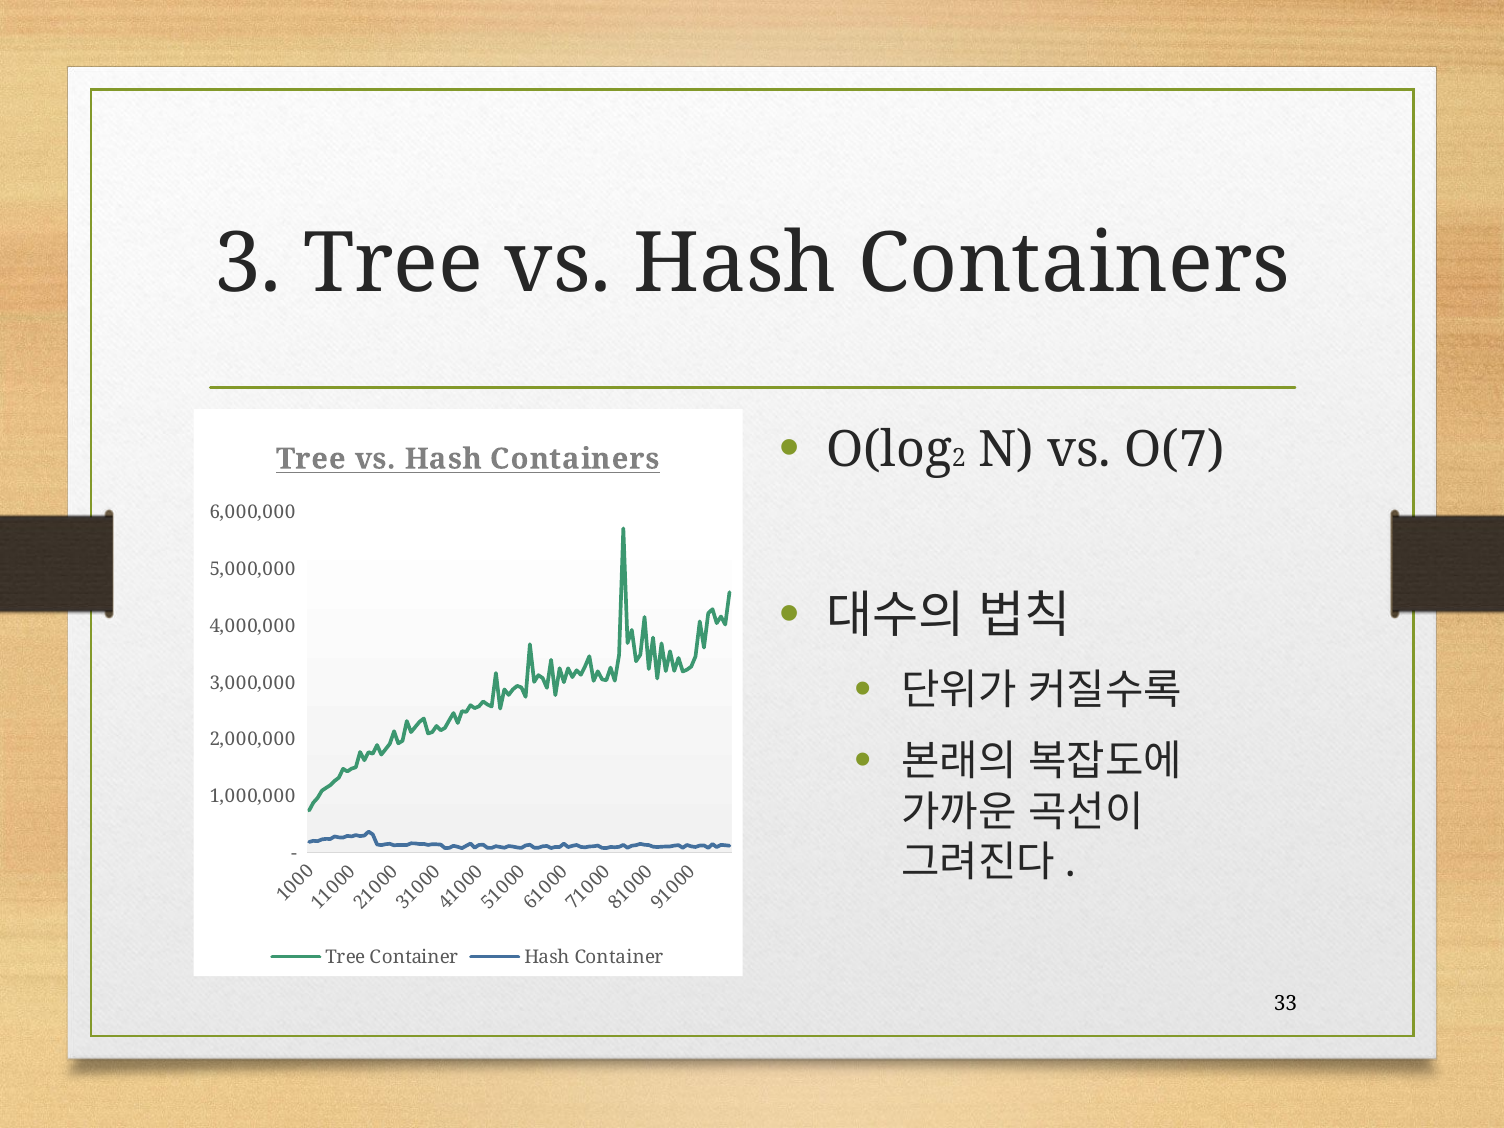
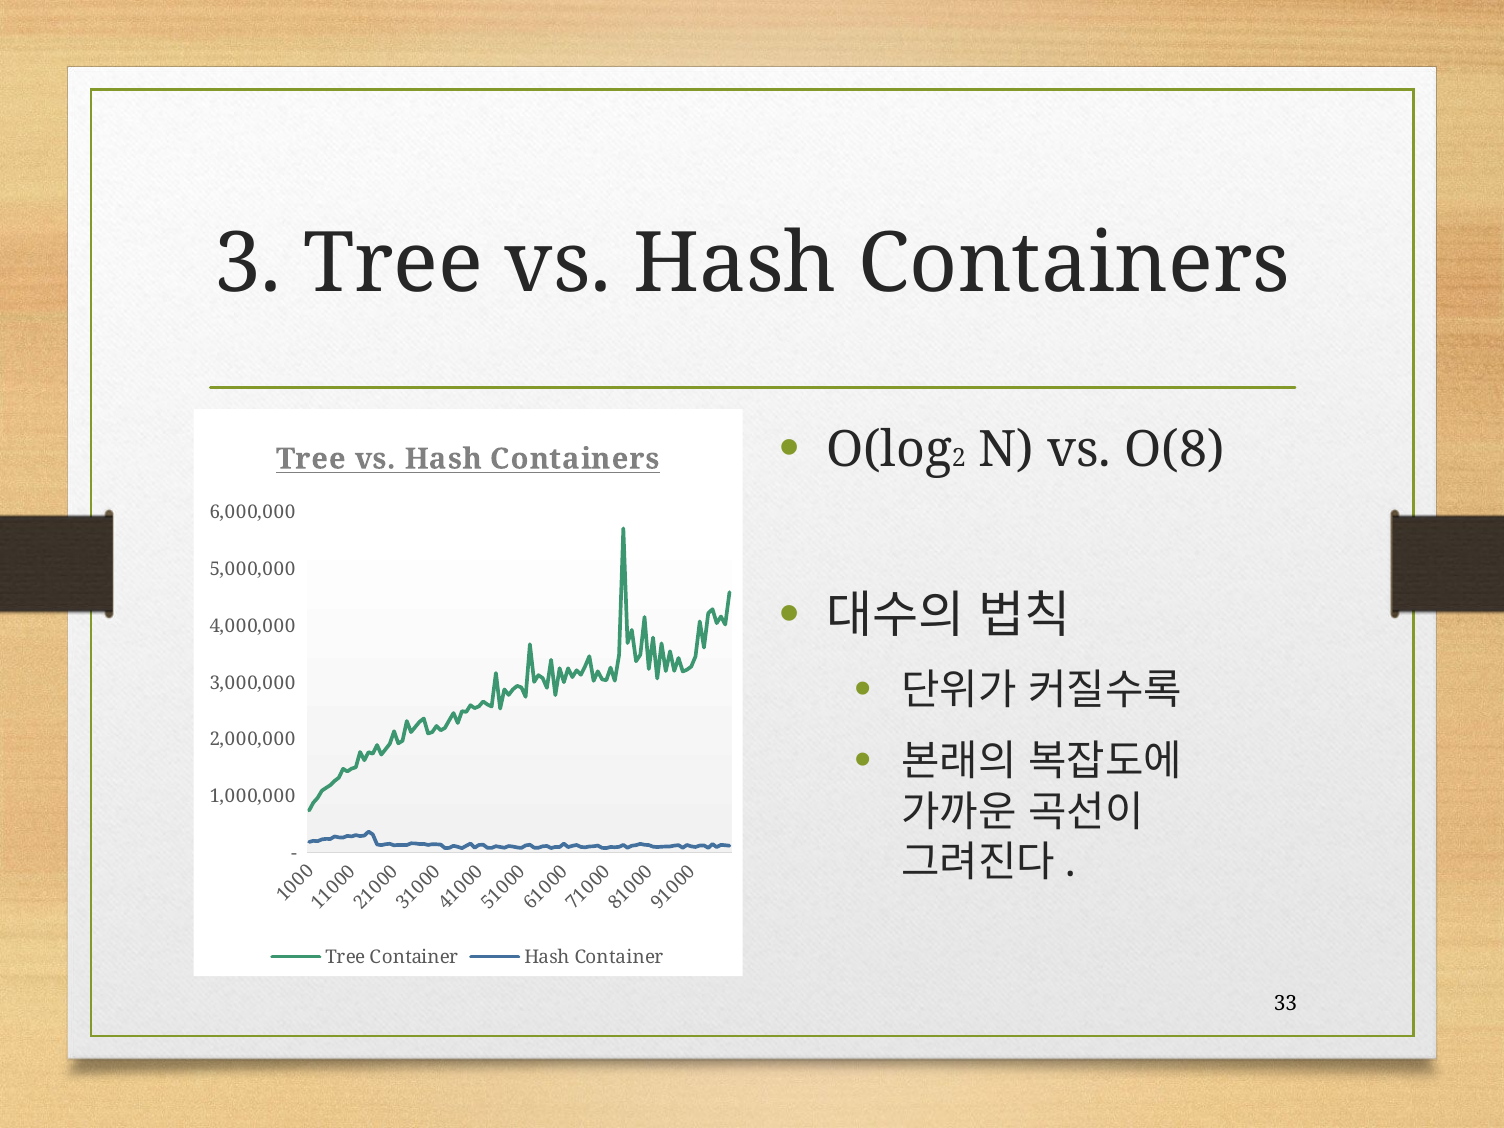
O(7: O(7 -> O(8 (1174, 450)
